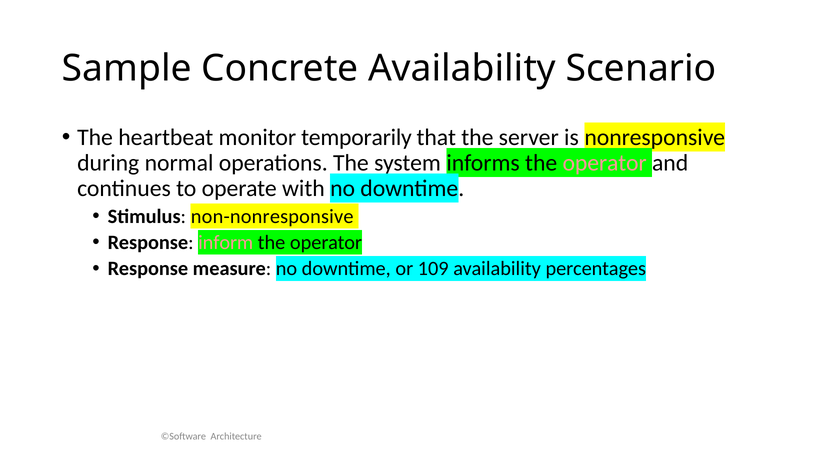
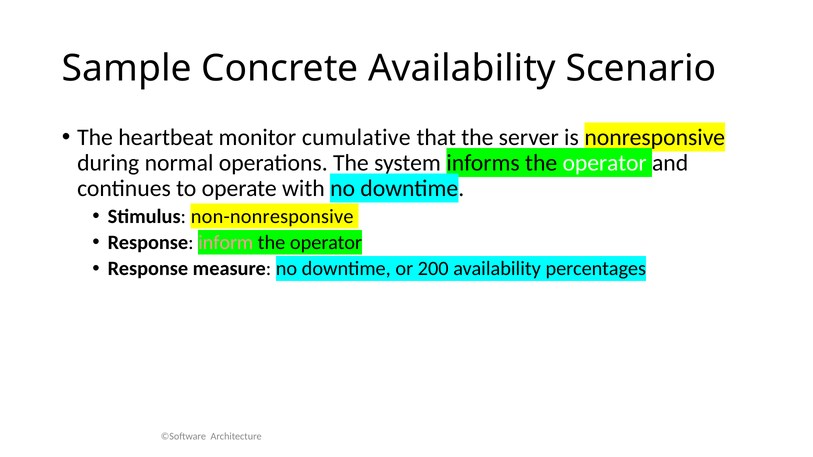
temporarily: temporarily -> cumulative (356, 137)
operator colour: pink -> white (605, 163)
109: 109 -> 200 (433, 269)
